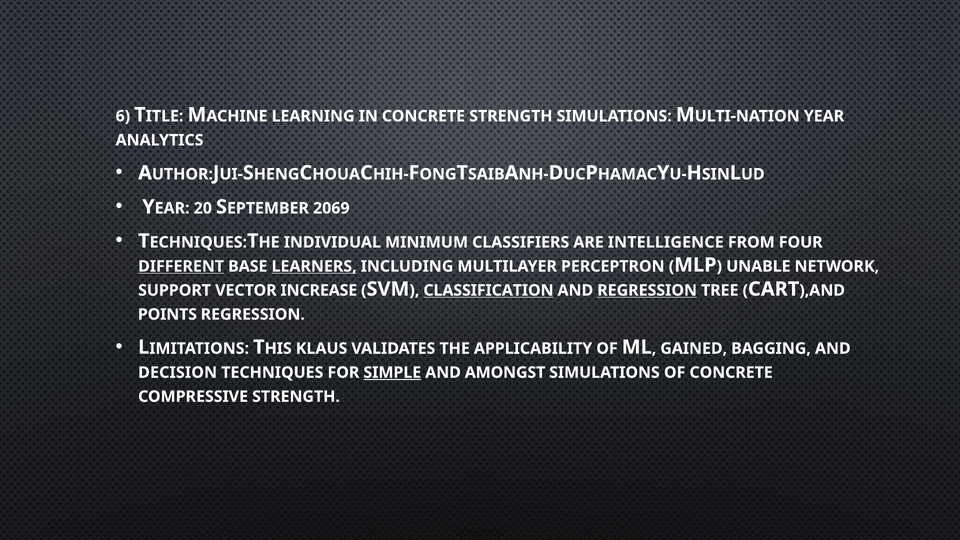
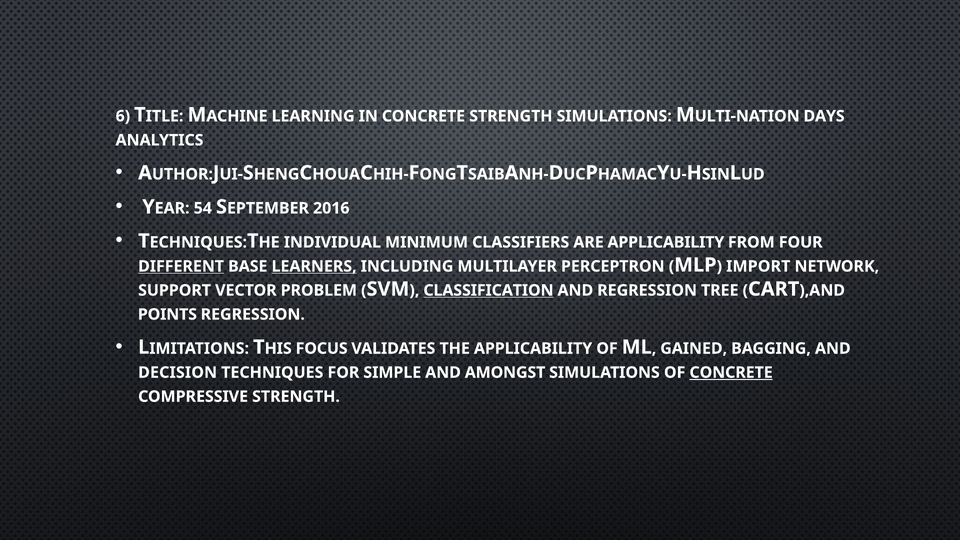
MULTI-NATION YEAR: YEAR -> DAYS (824, 116)
20: 20 -> 54 (203, 208)
2069: 2069 -> 2016 (331, 208)
ARE INTELLIGENCE: INTELLIGENCE -> APPLICABILITY (666, 242)
UNABLE: UNABLE -> IMPORT (758, 266)
INCREASE: INCREASE -> PROBLEM (319, 290)
REGRESSION underline: present -> none (647, 290)
KLAUS: KLAUS -> FOCUS (322, 348)
SIMPLE underline: present -> none (392, 372)
CONCRETE underline: none -> present (731, 372)
